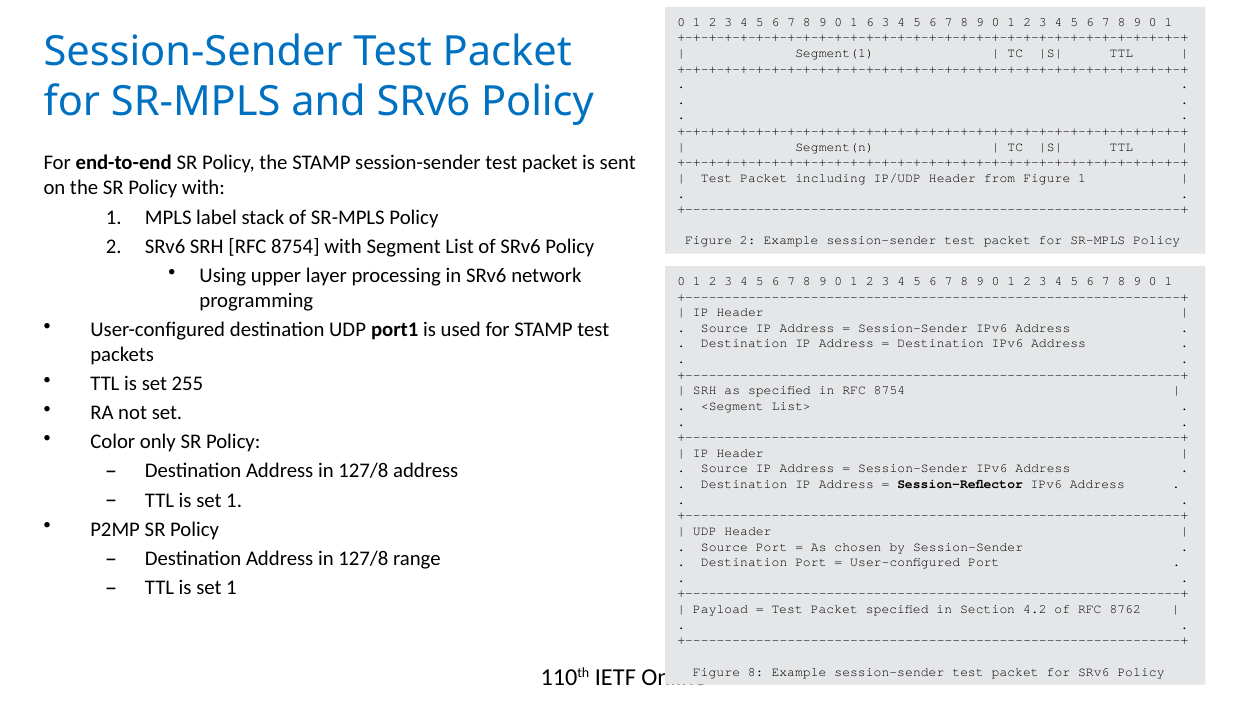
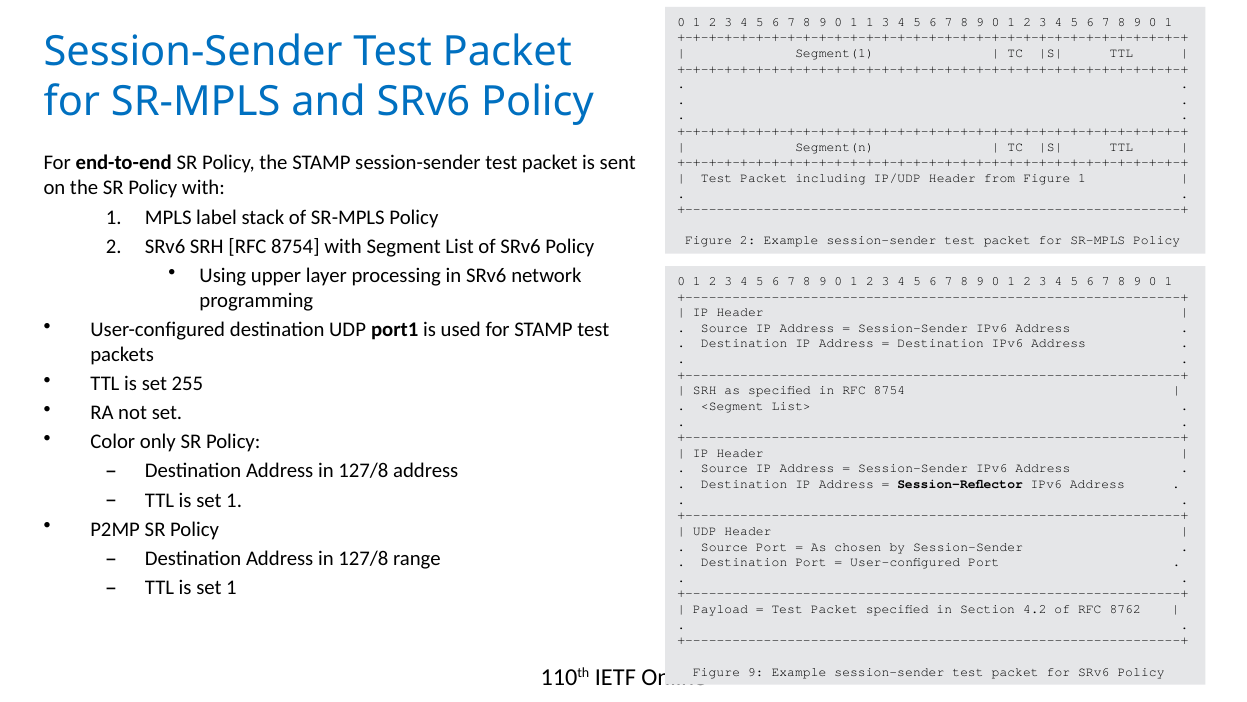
0 1 6: 6 -> 1 (870, 22)
Figure 8: 8 -> 9 (756, 671)
